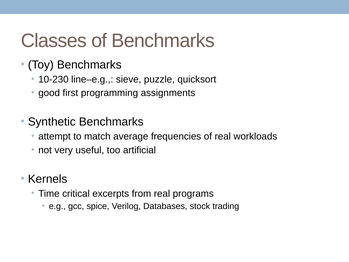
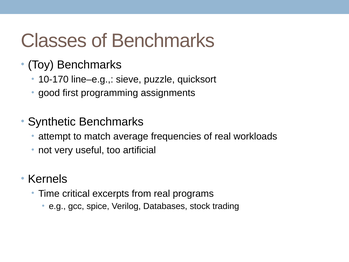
10-230: 10-230 -> 10-170 (53, 79)
